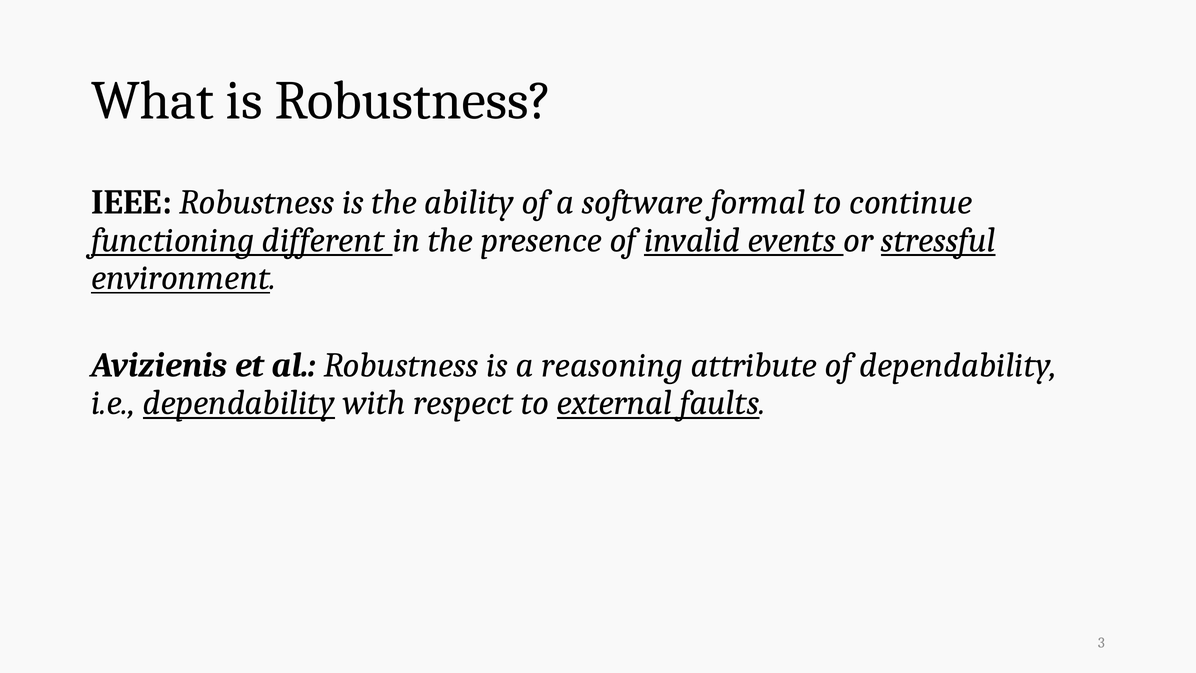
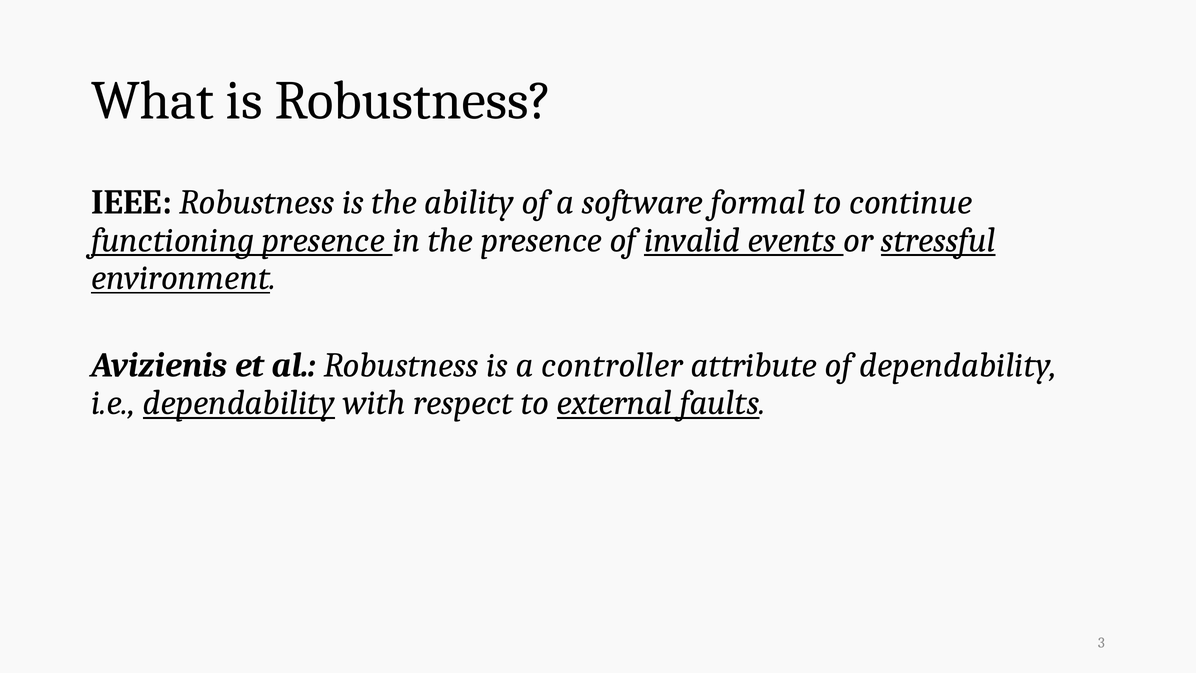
functioning different: different -> presence (323, 240)
reasoning: reasoning -> controller (612, 365)
